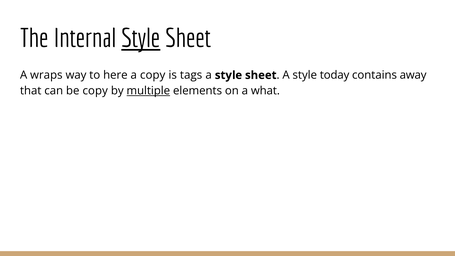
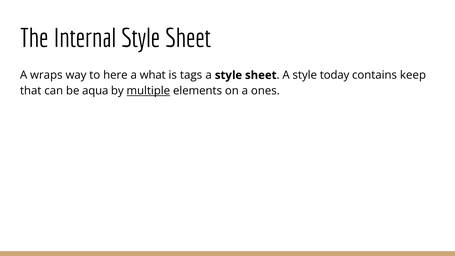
Style underline: present -> none (141, 38)
a copy: copy -> what (153, 75)
away: away -> keep (413, 75)
be copy: copy -> aqua (95, 91)
what: what -> ones (265, 91)
